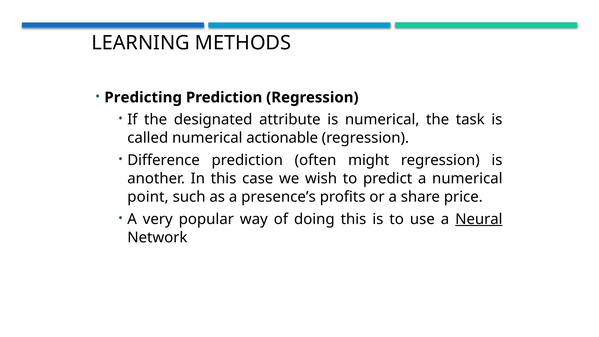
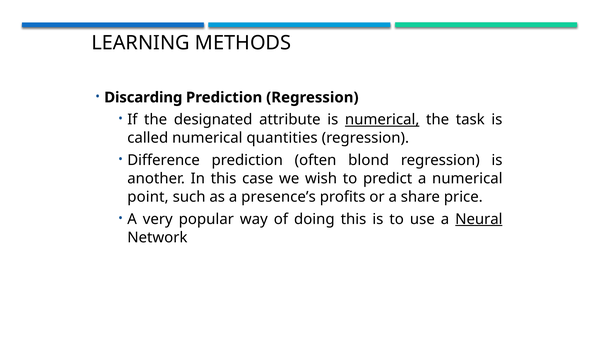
Predicting: Predicting -> Discarding (143, 97)
numerical underline: none -> present (382, 120)
actionable: actionable -> quantities (282, 138)
might: might -> blond (369, 160)
